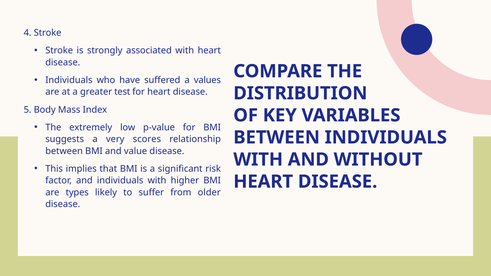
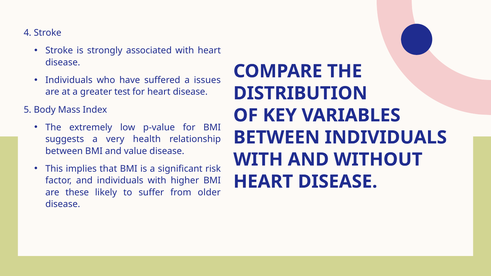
values: values -> issues (207, 80)
scores: scores -> health (147, 139)
types: types -> these (77, 193)
